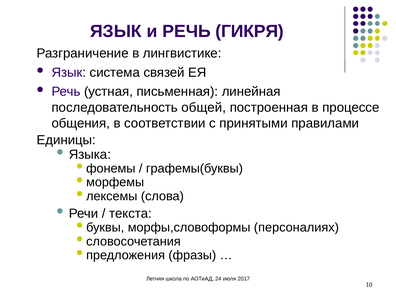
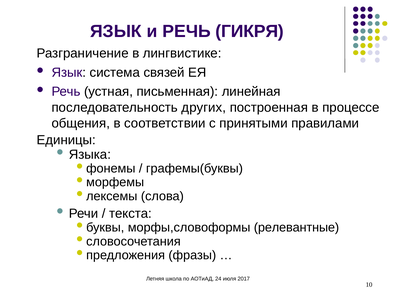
общей: общей -> других (204, 107)
персоналиях: персоналиях -> релевантные (296, 228)
